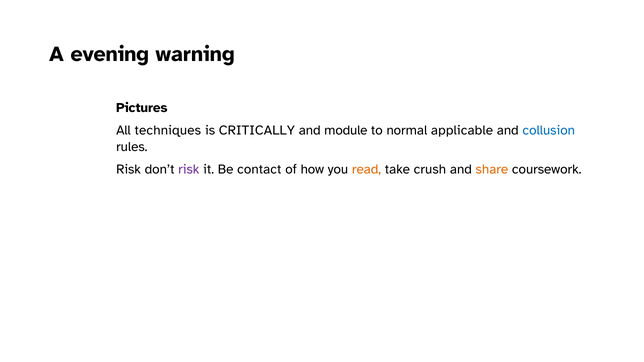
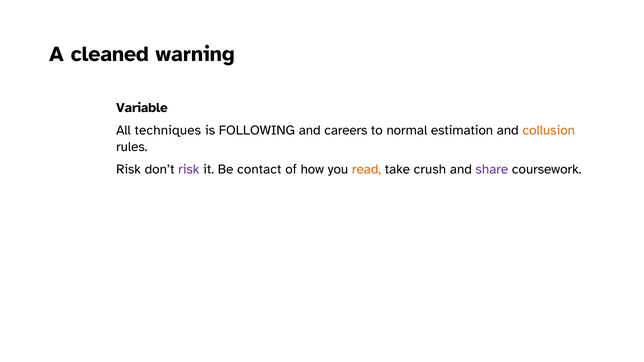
evening: evening -> cleaned (110, 54)
Pictures: Pictures -> Variable (142, 108)
CRITICALLY: CRITICALLY -> FOLLOWING (257, 131)
module: module -> careers (346, 131)
applicable: applicable -> estimation (462, 131)
collusion colour: blue -> orange (549, 131)
share colour: orange -> purple (492, 170)
